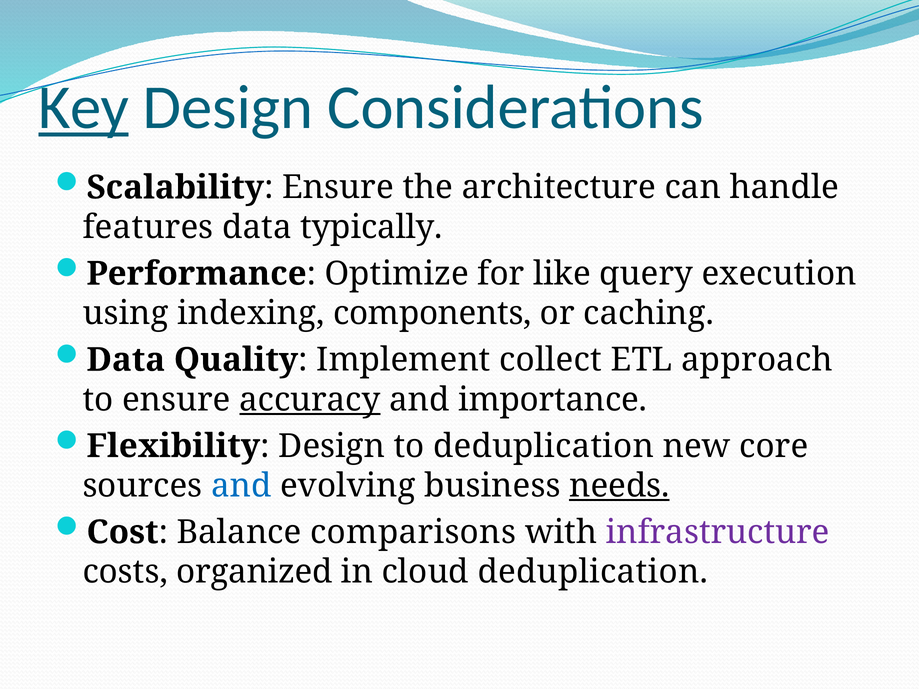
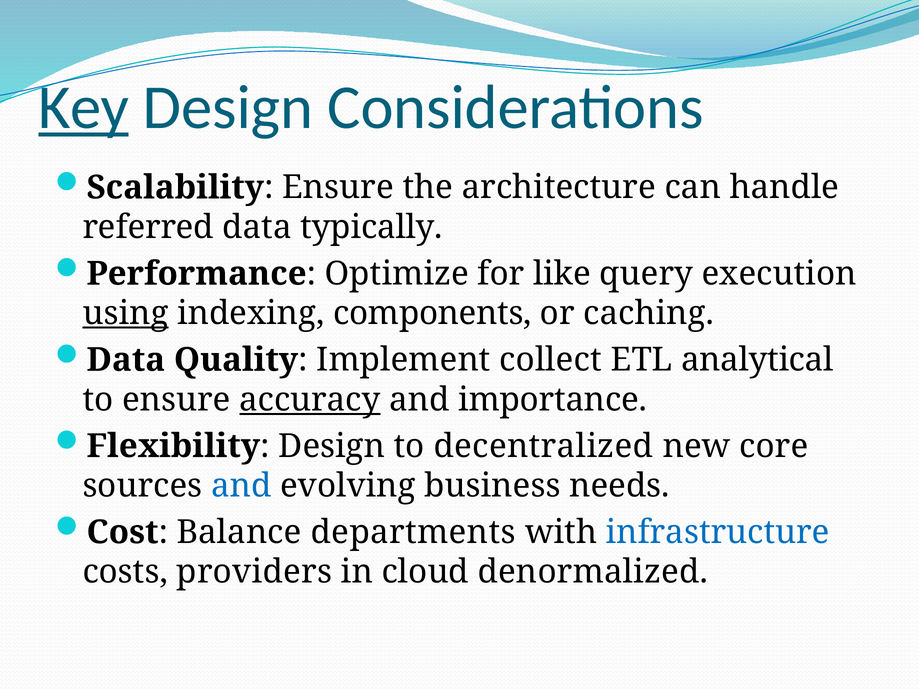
features: features -> referred (148, 227)
using underline: none -> present (126, 314)
approach: approach -> analytical (757, 360)
to deduplication: deduplication -> decentralized (543, 446)
needs underline: present -> none (619, 486)
comparisons: comparisons -> departments (413, 532)
infrastructure colour: purple -> blue (718, 532)
organized: organized -> providers (254, 572)
cloud deduplication: deduplication -> denormalized (593, 572)
